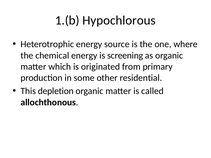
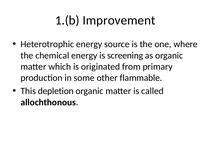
Hypochlorous: Hypochlorous -> Improvement (119, 20)
residential: residential -> flammable (141, 78)
